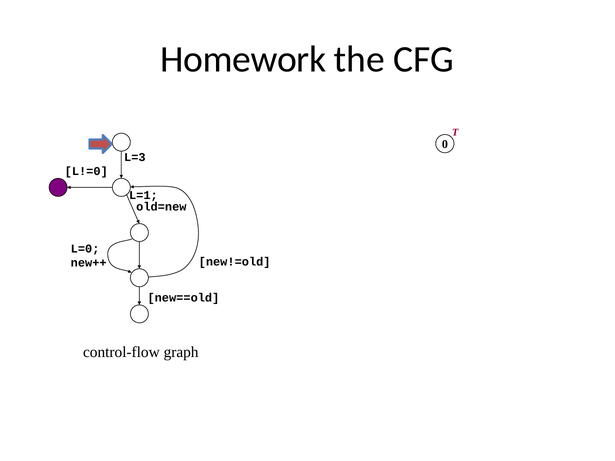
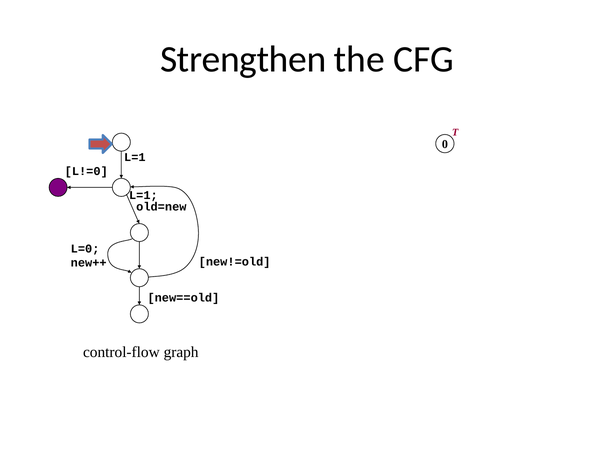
Homework: Homework -> Strengthen (243, 60)
L=3: L=3 -> L=1 (135, 157)
